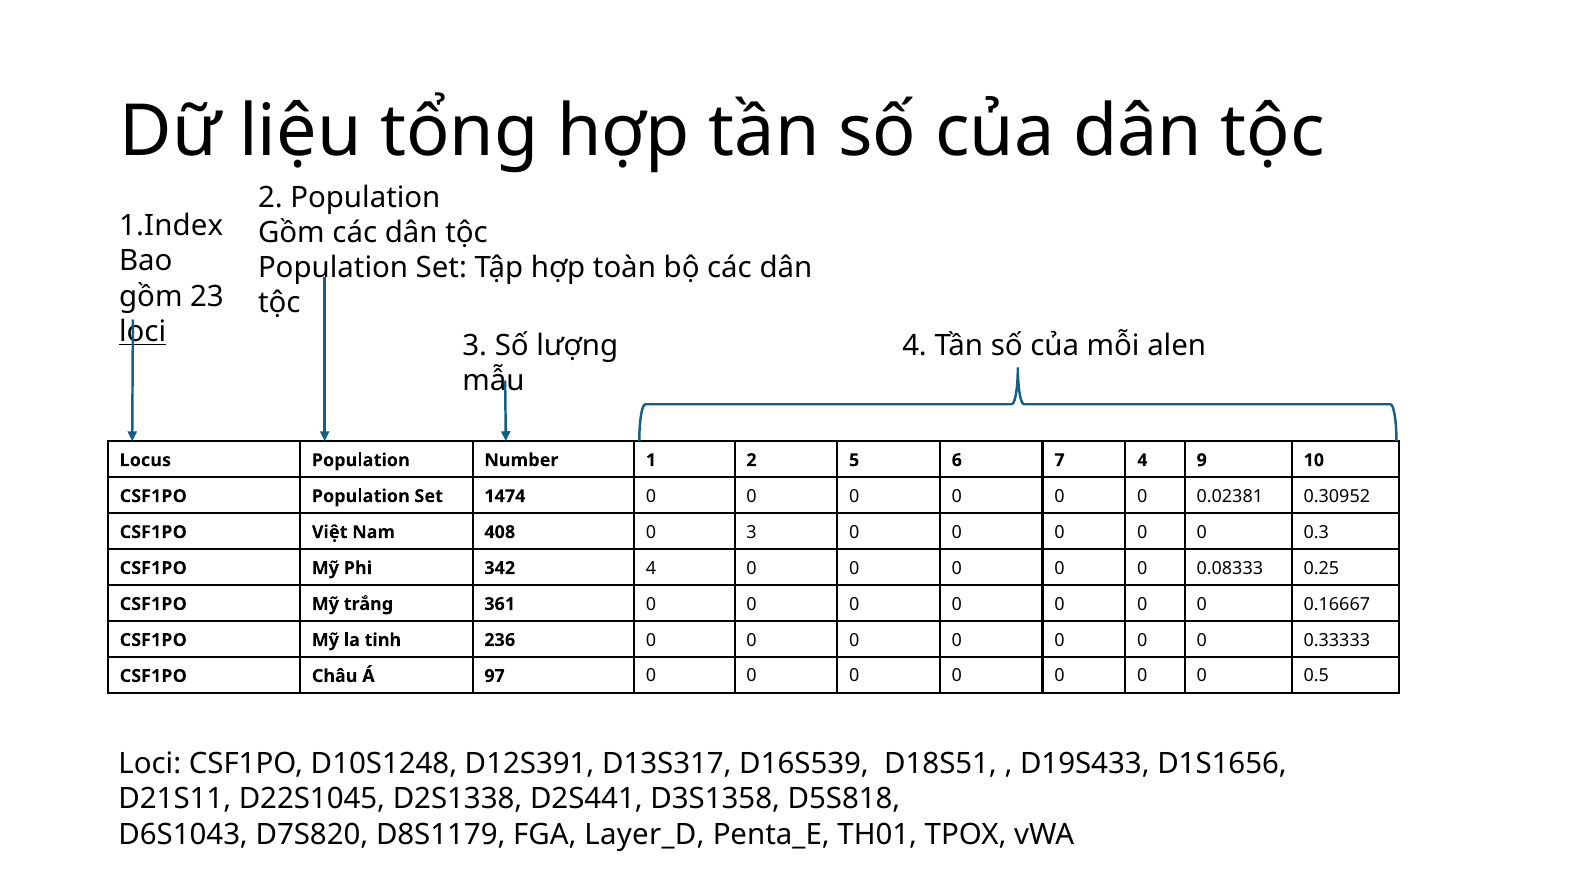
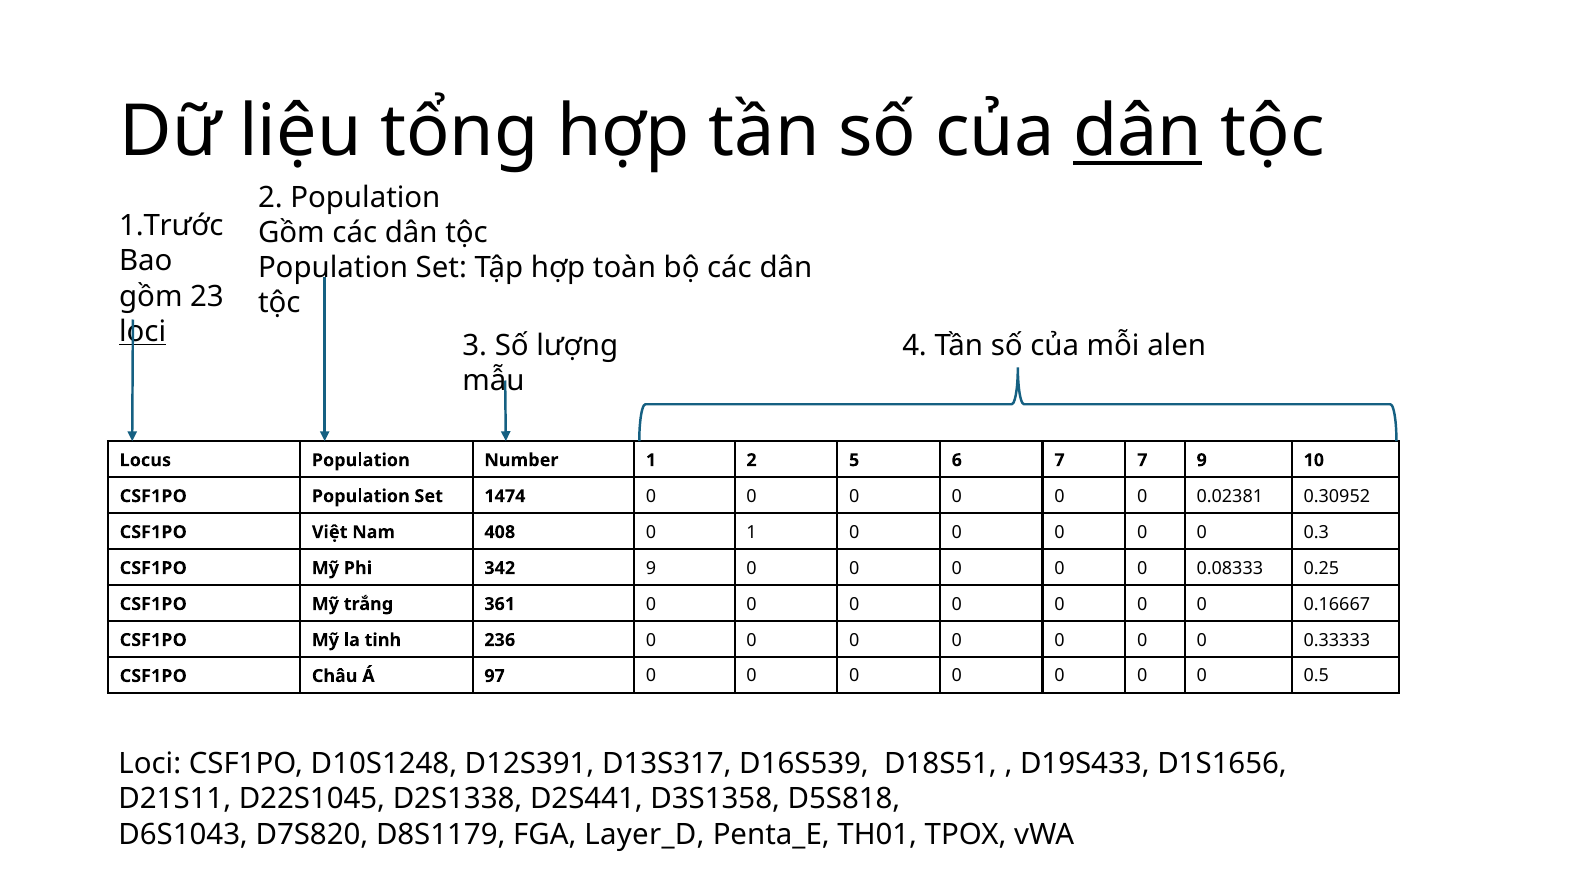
dân underline: none -> present (1138, 132)
1.Index: 1.Index -> 1.Trước (171, 226)
7 4: 4 -> 7 (1142, 460)
0 3: 3 -> 1 (752, 532)
342 4: 4 -> 9 (651, 568)
